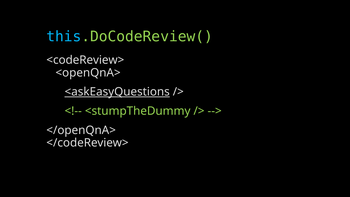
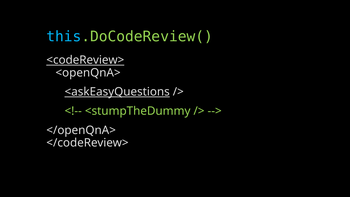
<codeReview> underline: none -> present (85, 60)
